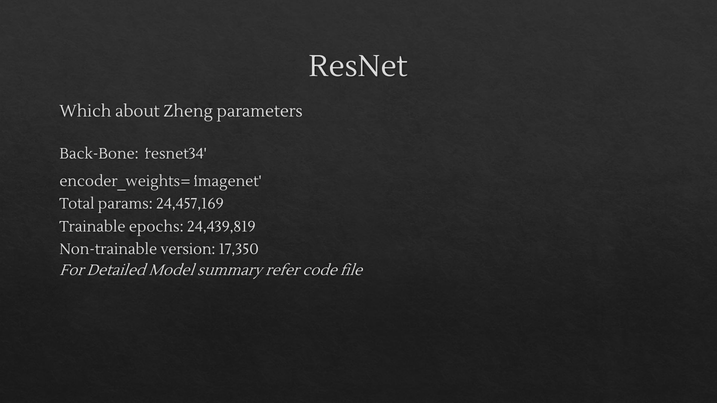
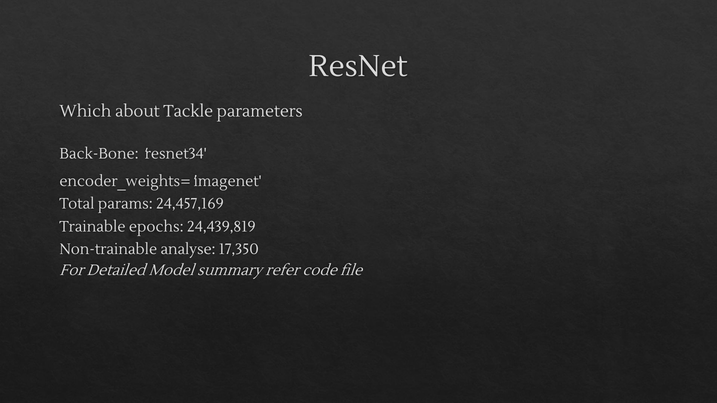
Zheng: Zheng -> Tackle (188, 111)
version: version -> analyse (188, 250)
